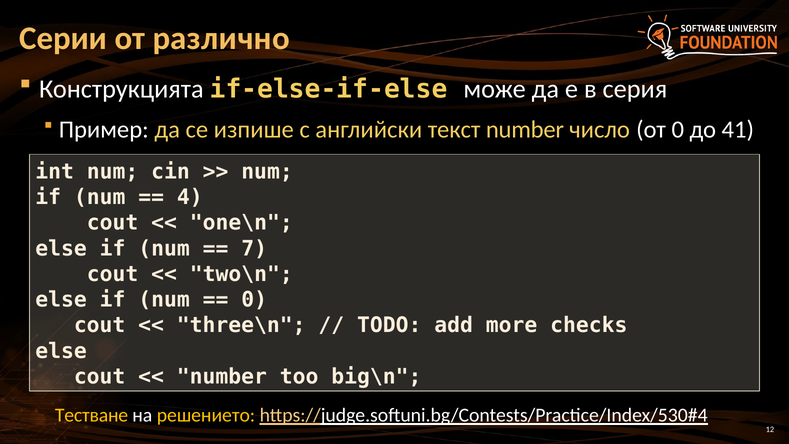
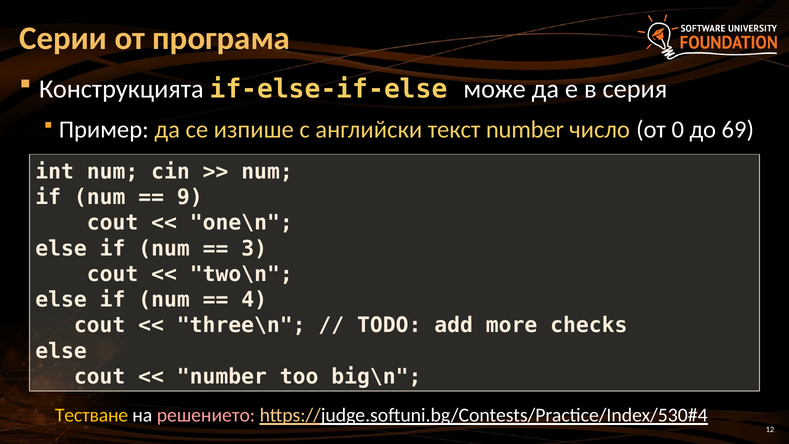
различно: различно -> програма (221, 38)
41: 41 -> 69 (738, 129)
4: 4 -> 9 (190, 197)
7: 7 -> 3 (254, 248)
0: 0 -> 4 (254, 300)
решението colour: yellow -> pink (206, 415)
